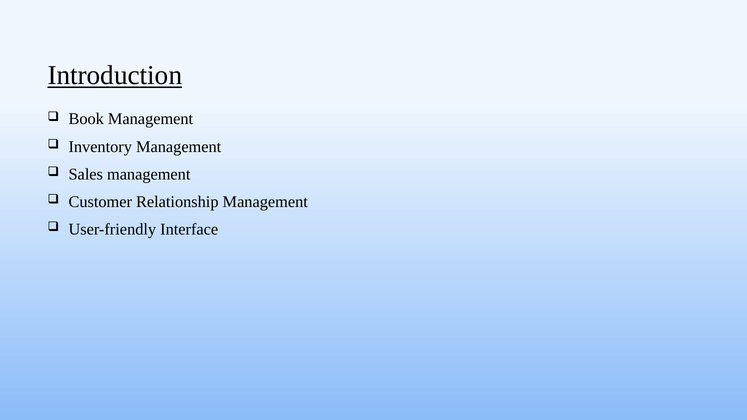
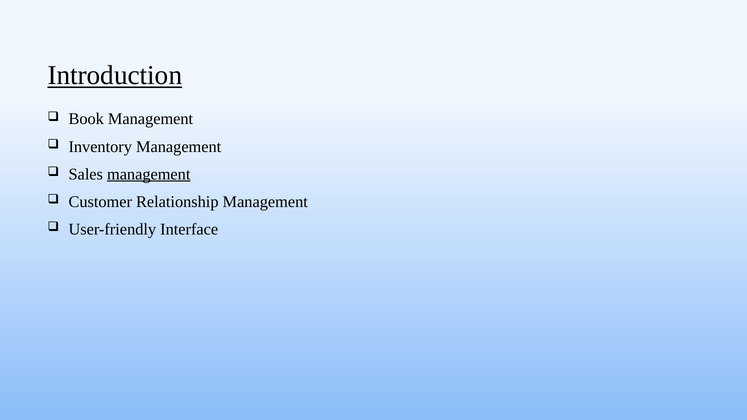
management underline: none -> present (149, 174)
